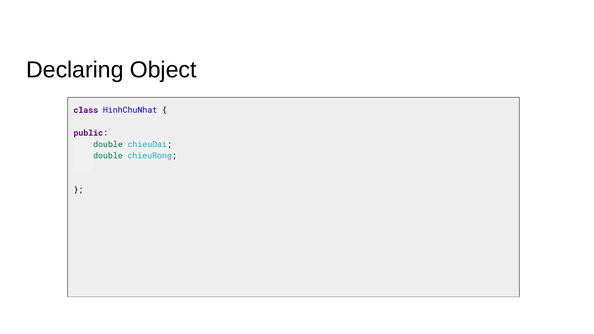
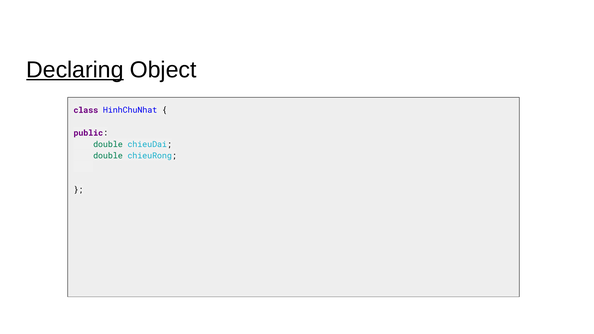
Declaring underline: none -> present (75, 70)
